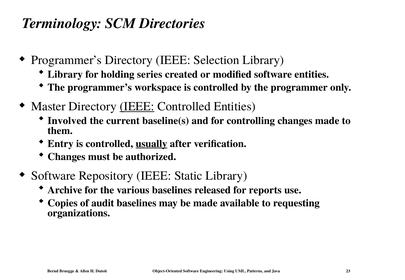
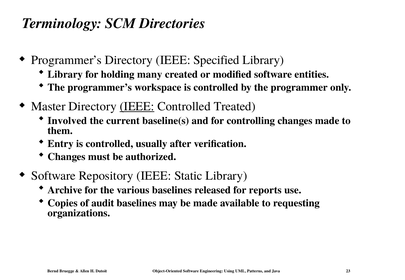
Selection: Selection -> Specified (216, 60)
series: series -> many (150, 74)
Controlled Entities: Entities -> Treated (235, 107)
usually underline: present -> none (152, 144)
